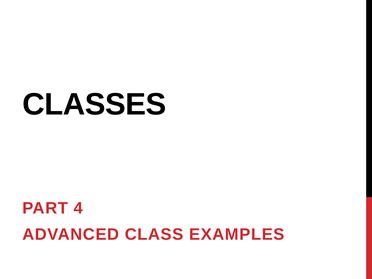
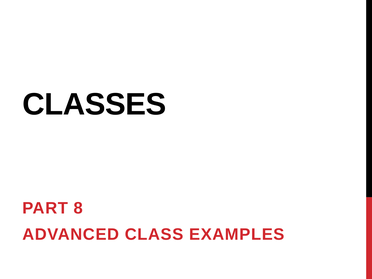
4: 4 -> 8 (78, 208)
